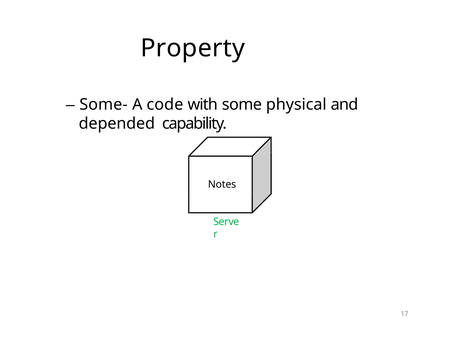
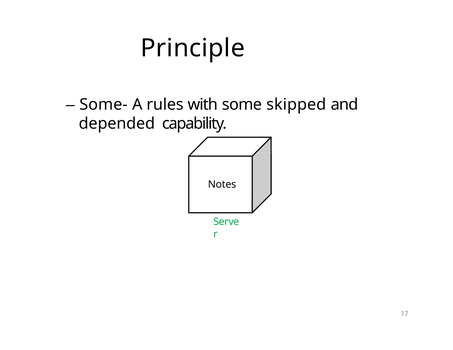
Property: Property -> Principle (193, 48)
code: code -> rules (165, 104)
physical: physical -> skipped (296, 104)
